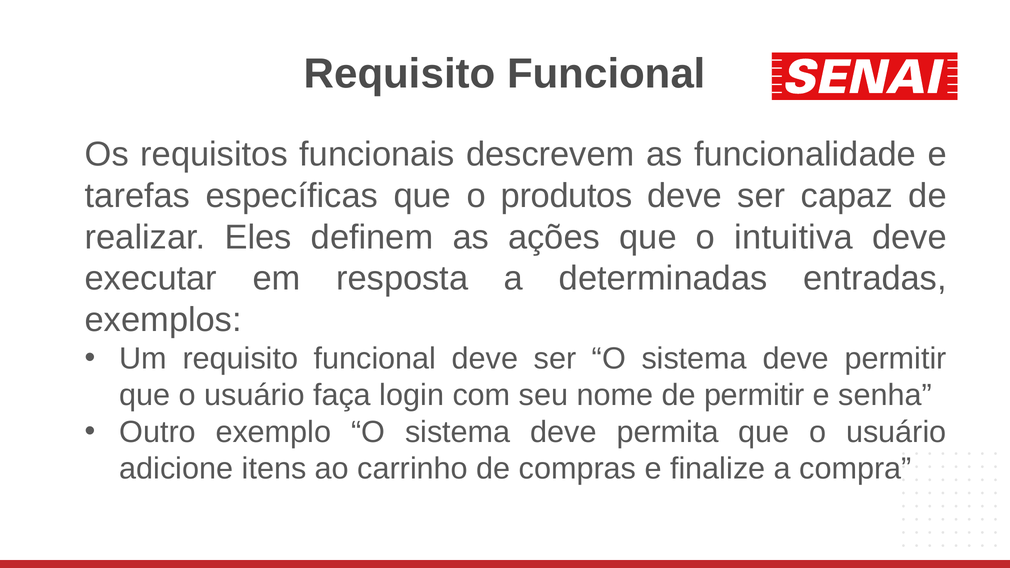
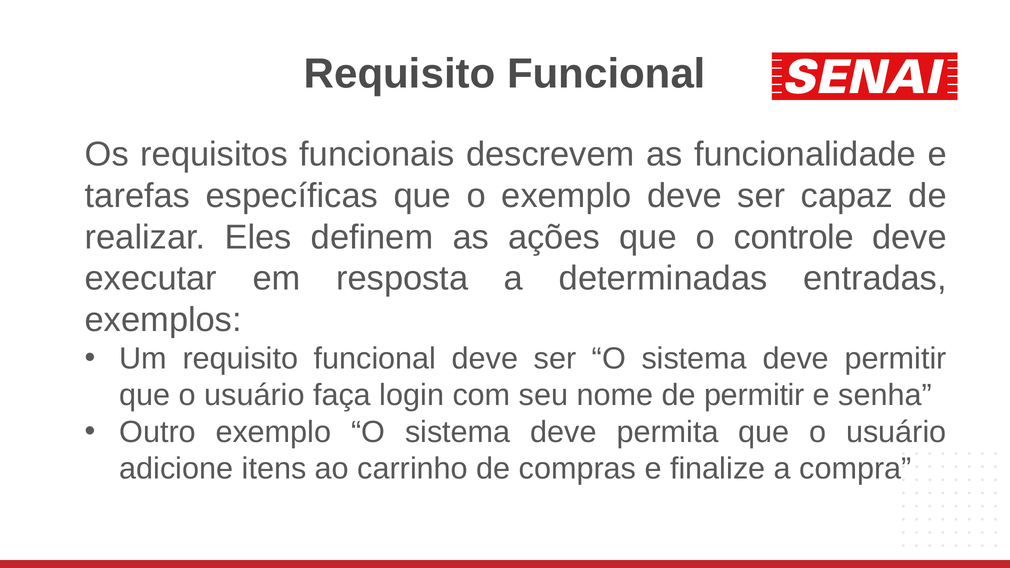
o produtos: produtos -> exemplo (567, 196)
intuitiva: intuitiva -> controle (794, 237)
